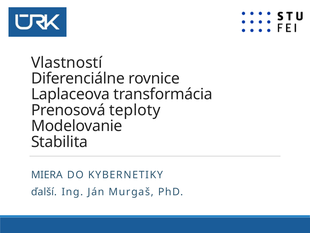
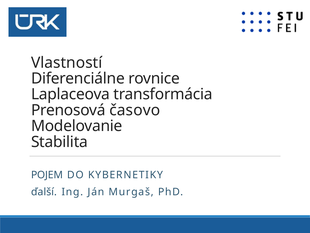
teploty: teploty -> časovo (135, 110)
MIERA: MIERA -> POJEM (47, 174)
